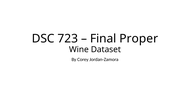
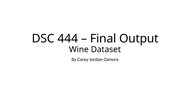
723: 723 -> 444 (68, 39)
Proper: Proper -> Output (139, 39)
